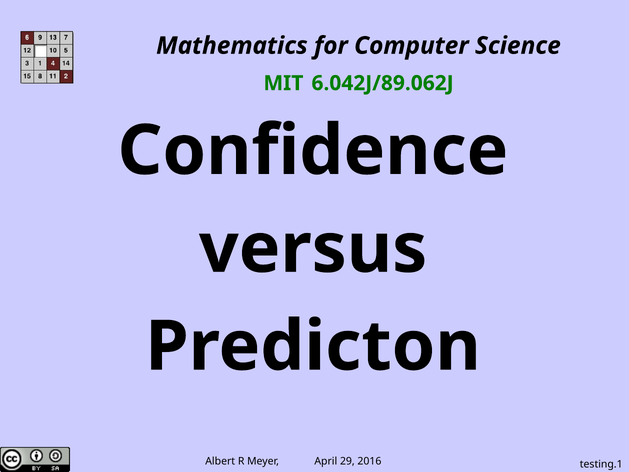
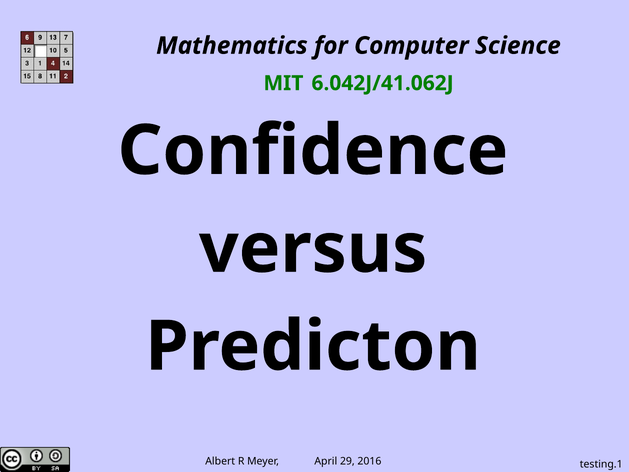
6.042J/89.062J: 6.042J/89.062J -> 6.042J/41.062J (383, 83)
